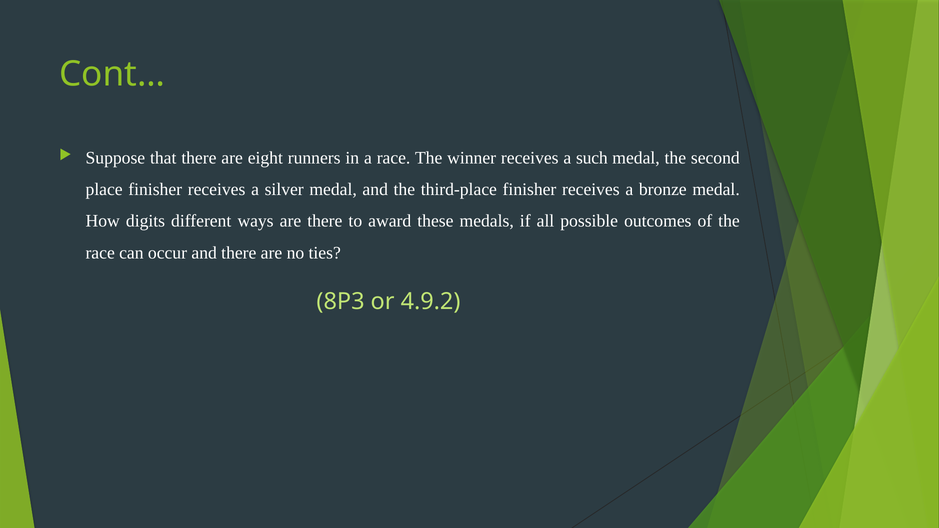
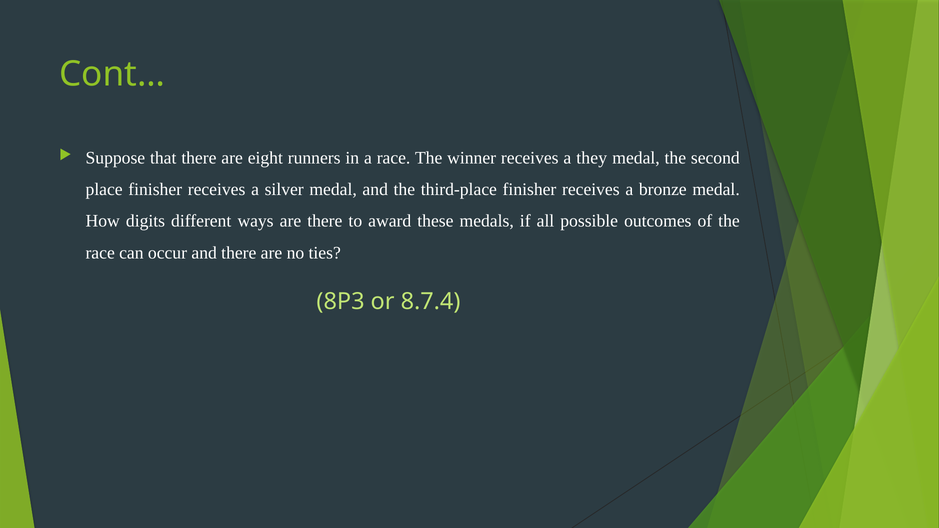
such: such -> they (592, 158)
4.9.2: 4.9.2 -> 8.7.4 (431, 302)
